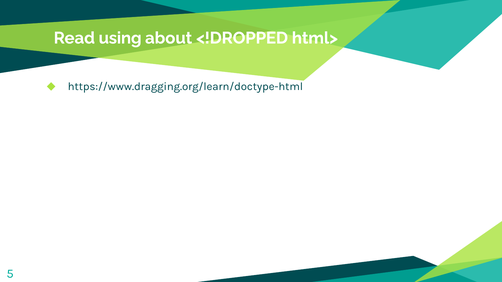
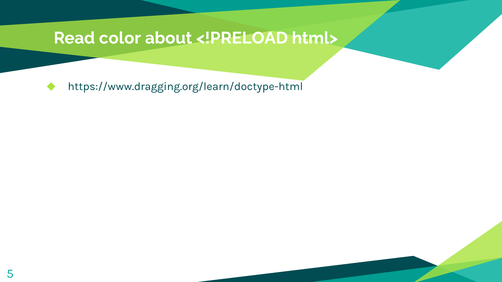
using: using -> color (120, 38)
<!DROPPED: <!DROPPED -> <!PRELOAD (242, 38)
